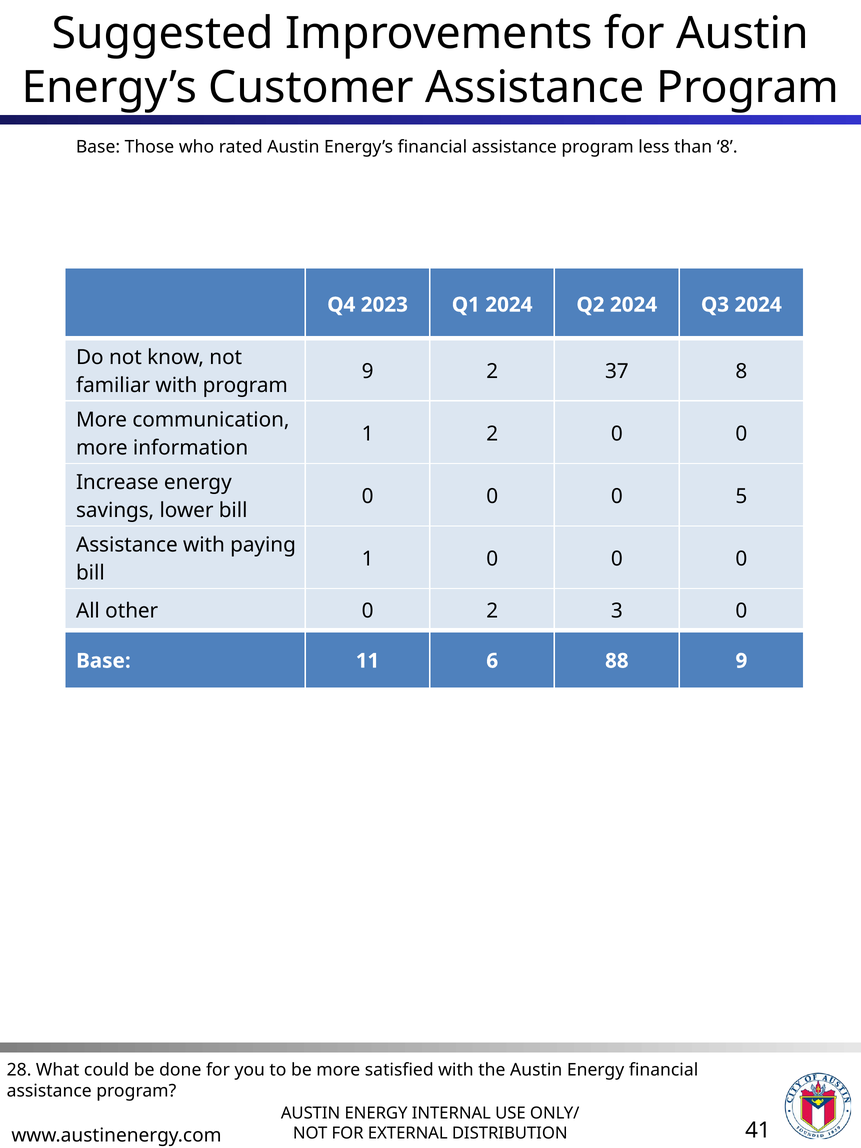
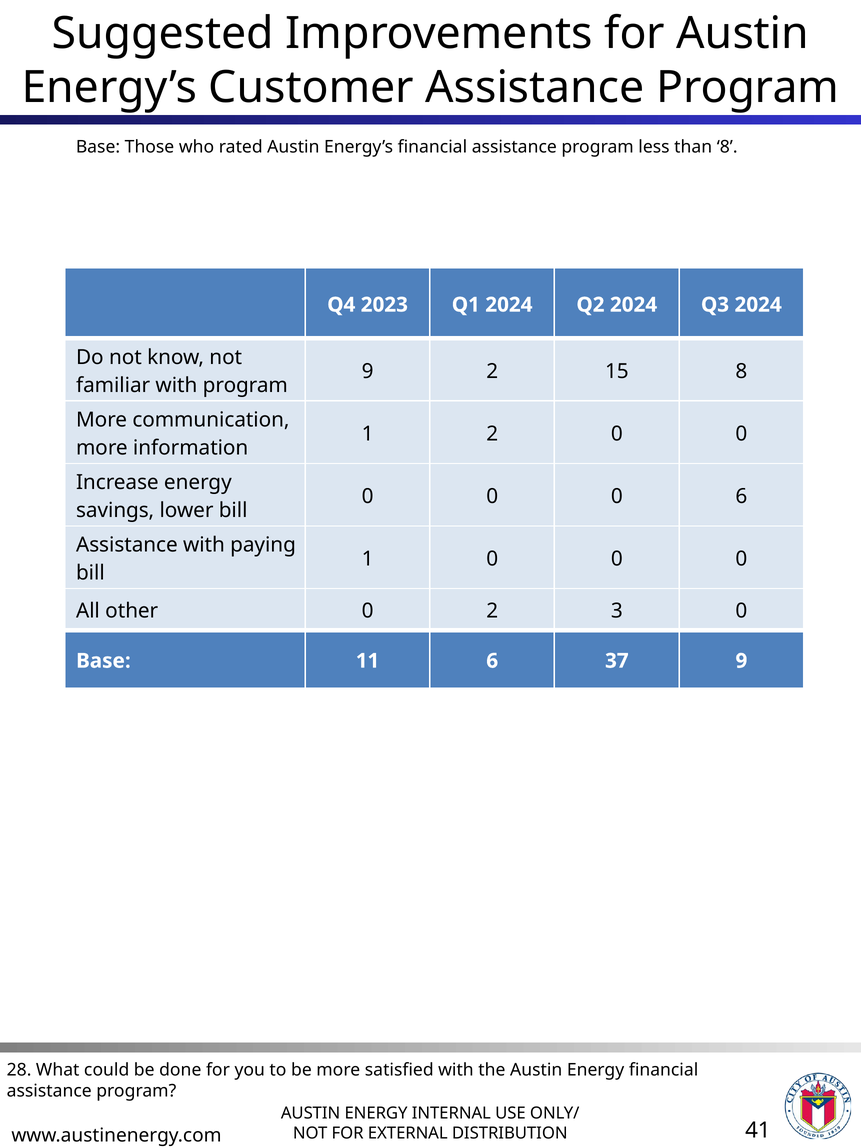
37: 37 -> 15 (617, 371)
0 5: 5 -> 6 (741, 496)
88: 88 -> 37 (617, 661)
